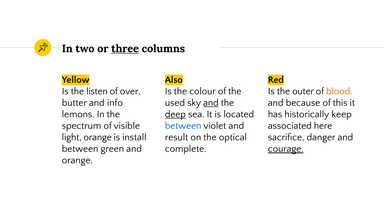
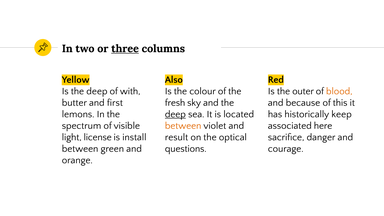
Is the listen: listen -> deep (97, 91)
over: over -> with (130, 91)
info: info -> first (115, 103)
used: used -> fresh (175, 103)
and underline: present -> none (211, 103)
between colour: blue -> orange (183, 126)
light orange: orange -> license (98, 137)
complete: complete -> questions (186, 149)
courage underline: present -> none (286, 149)
